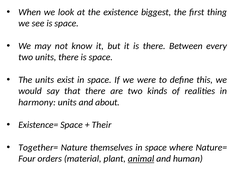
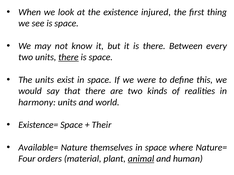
biggest: biggest -> injured (156, 12)
there underline: none -> present (68, 57)
about: about -> world (107, 103)
Together=: Together= -> Available= (38, 148)
